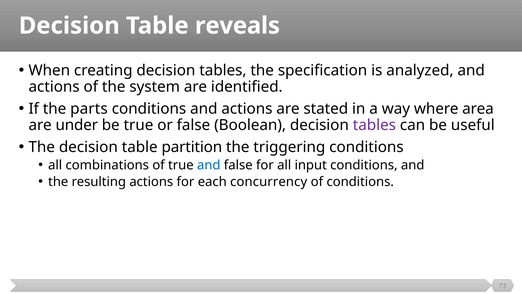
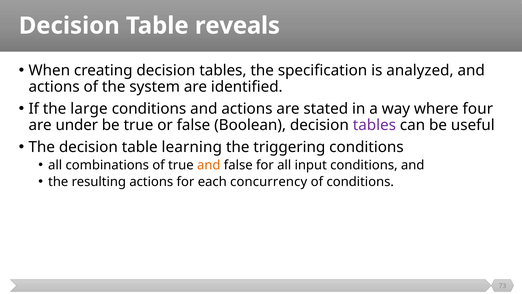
parts: parts -> large (89, 109)
area: area -> four (478, 109)
partition: partition -> learning (192, 147)
and colour: blue -> orange (209, 165)
